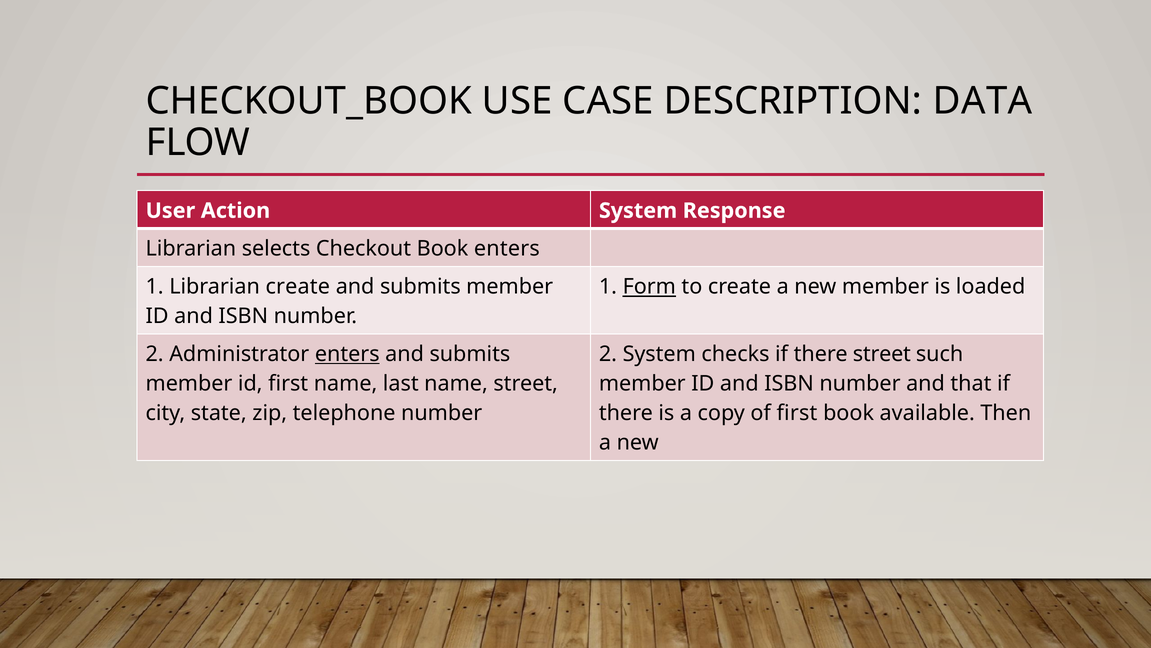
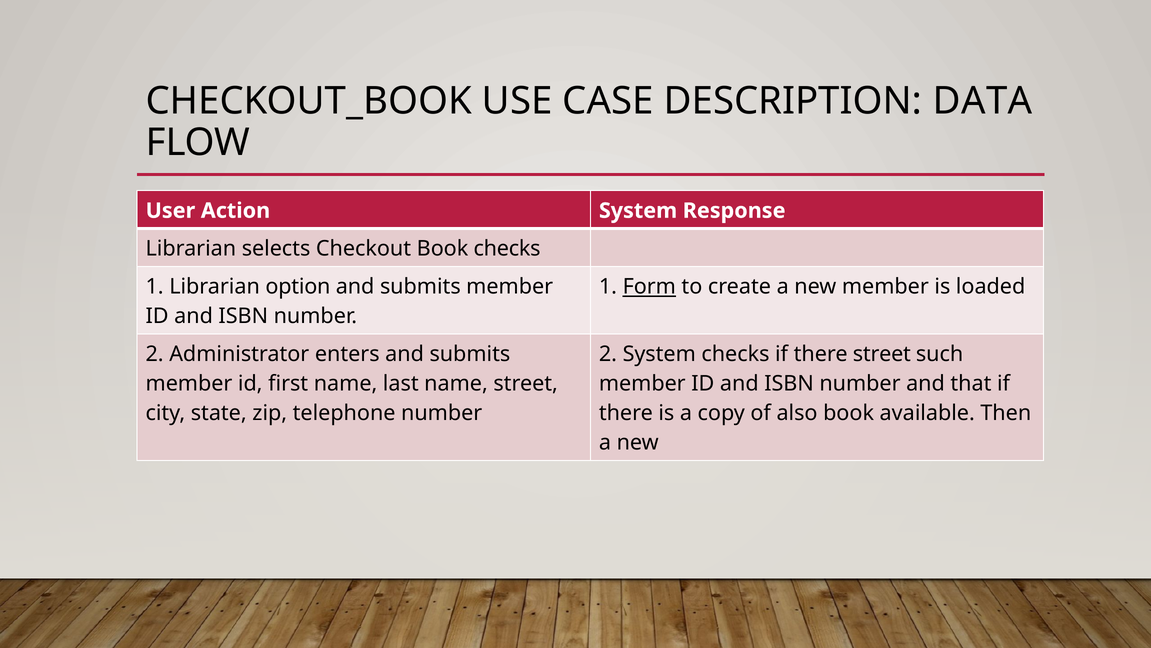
Book enters: enters -> checks (507, 249)
Librarian create: create -> option (298, 287)
enters underline: present -> none (347, 354)
of first: first -> also (797, 413)
